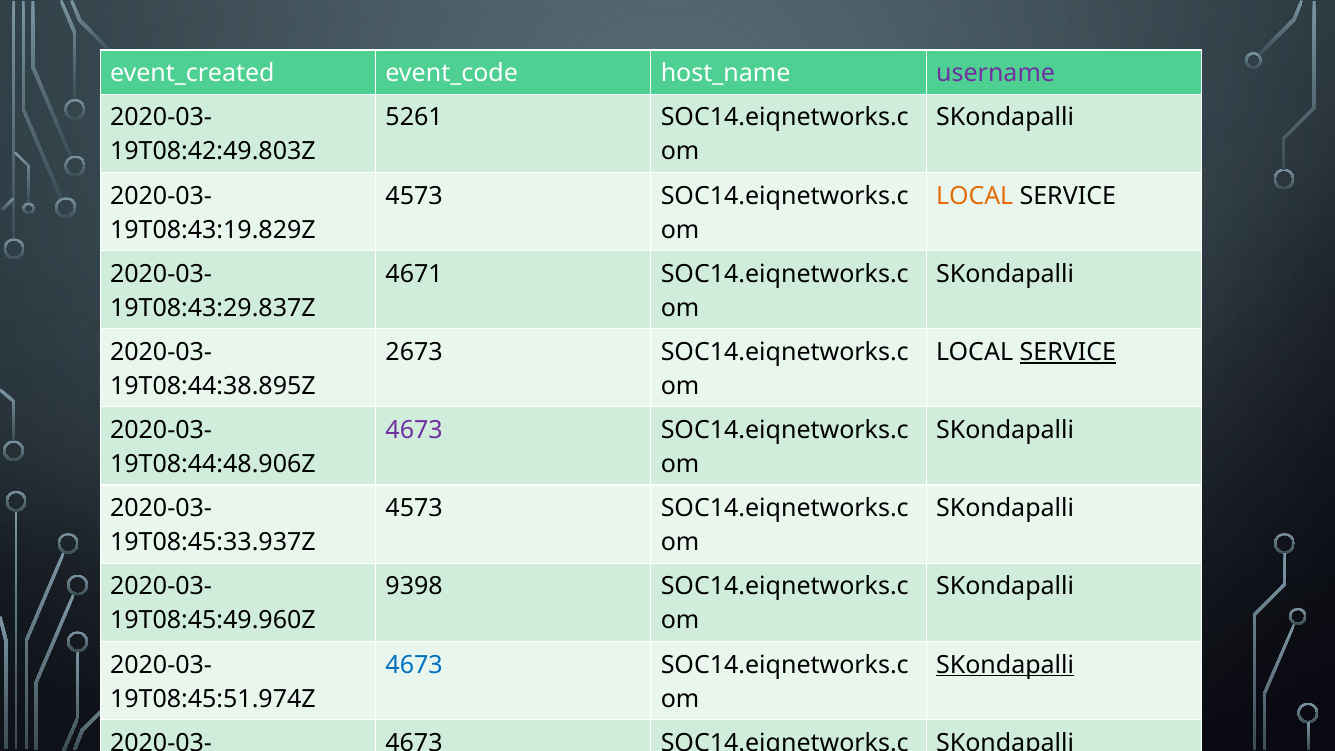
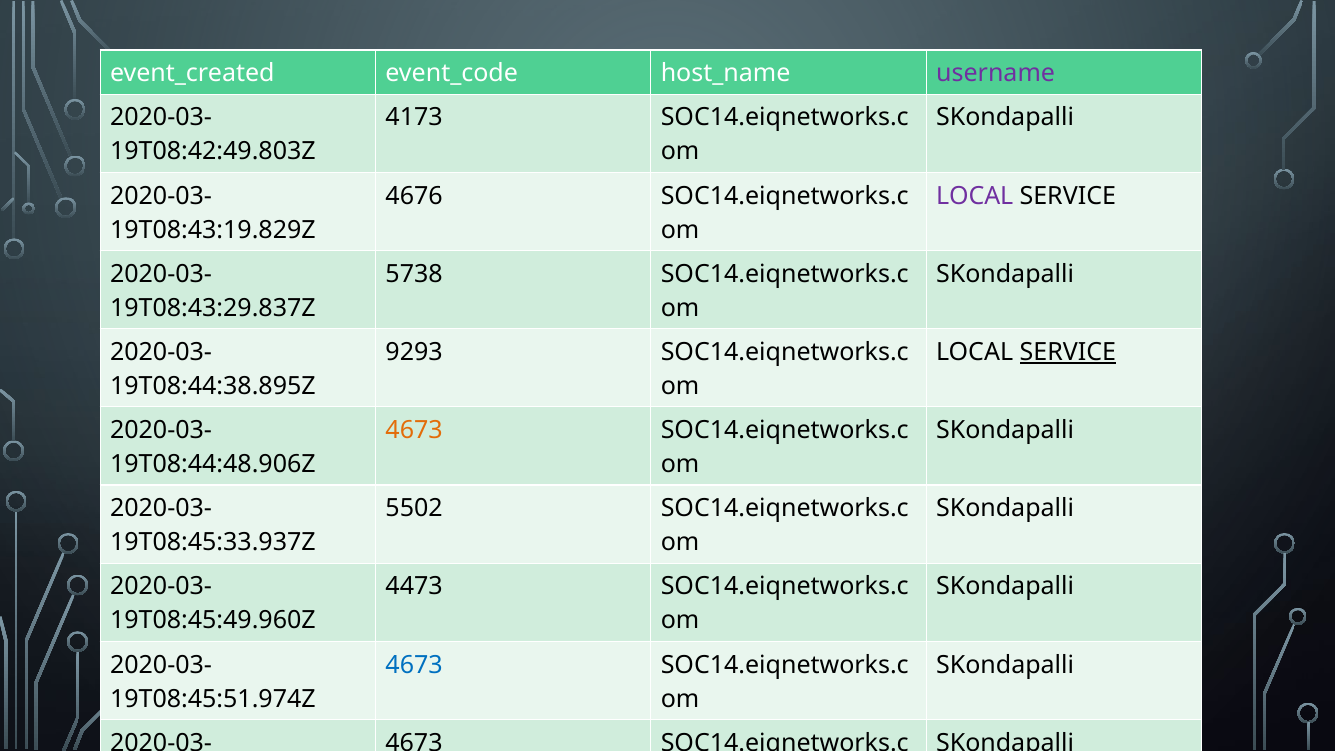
5261: 5261 -> 4173 (414, 118)
4573: 4573 -> 4676 (414, 196)
LOCAL colour: orange -> purple (975, 196)
4671: 4671 -> 5738 (414, 274)
2673: 2673 -> 9293 (414, 352)
4673 colour: purple -> orange (414, 430)
4573: 4573 -> 5502 (414, 508)
9398: 9398 -> 4473 (414, 587)
SKondapalli underline: present -> none (1005, 665)
